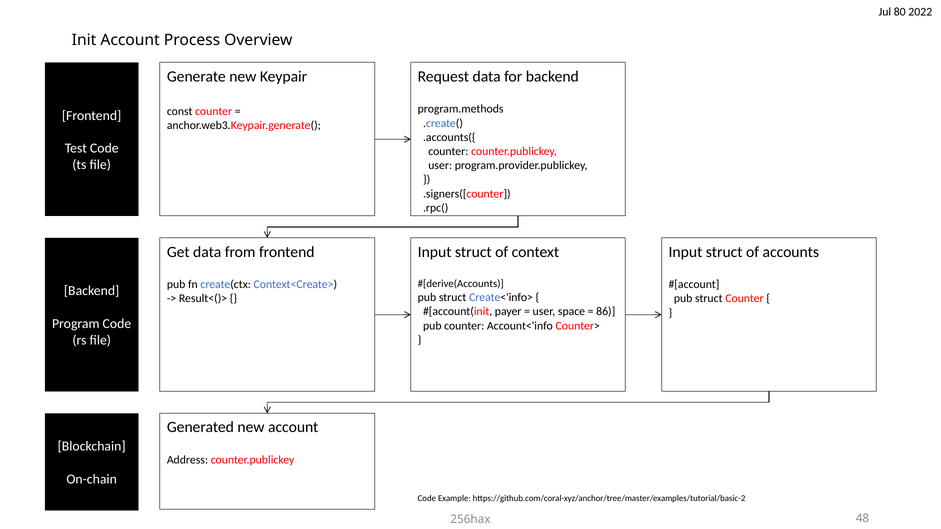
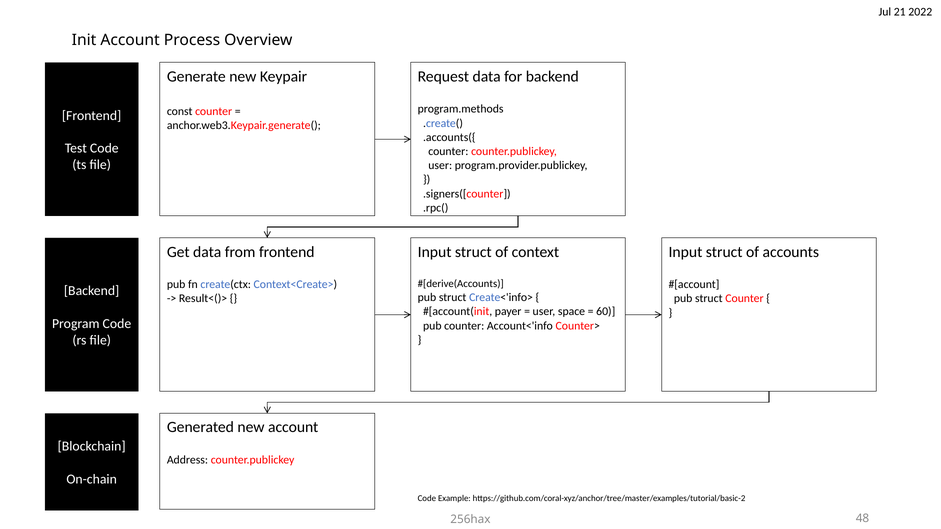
80: 80 -> 21 (900, 12)
86: 86 -> 60 (606, 312)
